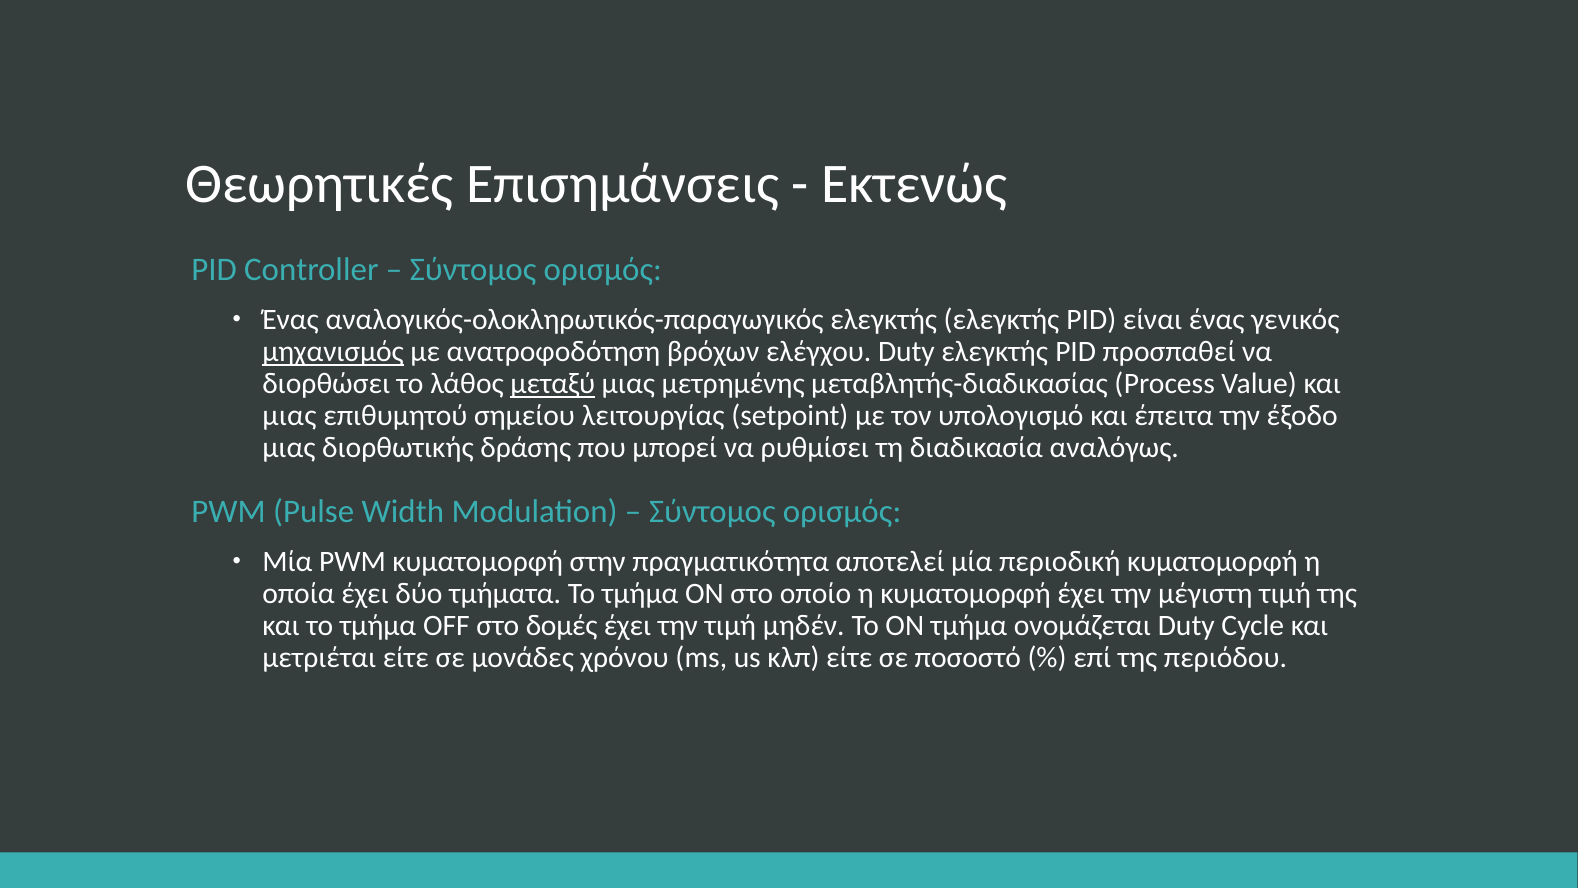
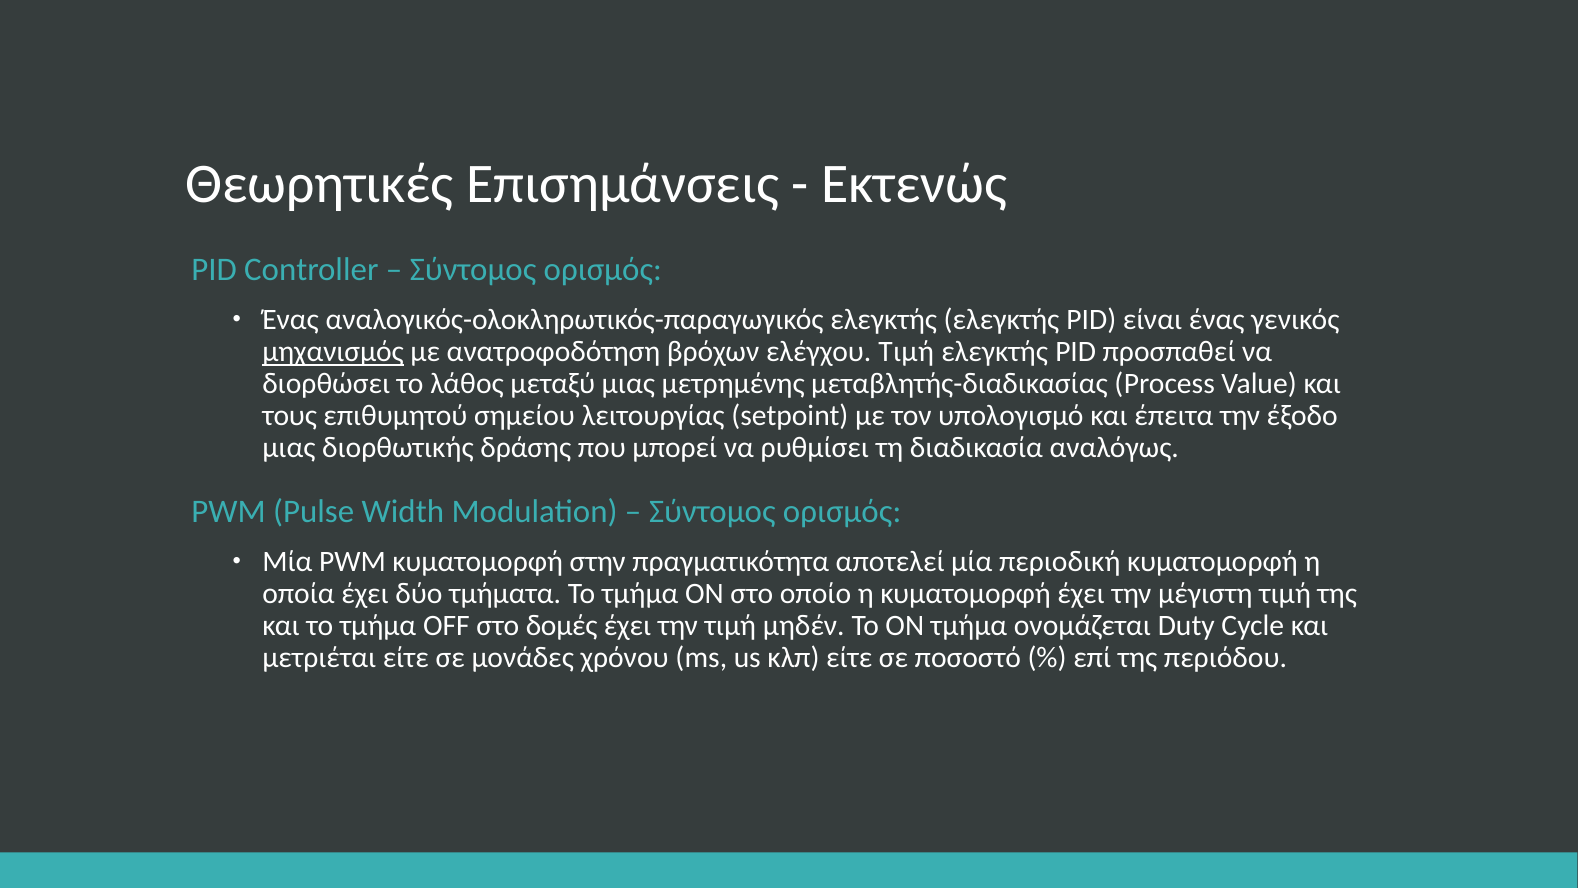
ελέγχου Duty: Duty -> Τιμή (906, 352)
μεταξύ underline: present -> none (553, 384)
μιας: μιας -> τους (290, 416)
